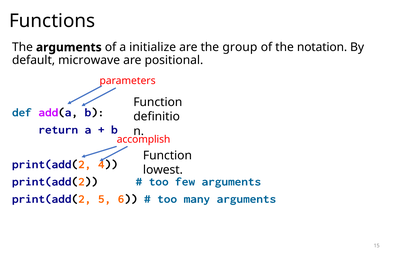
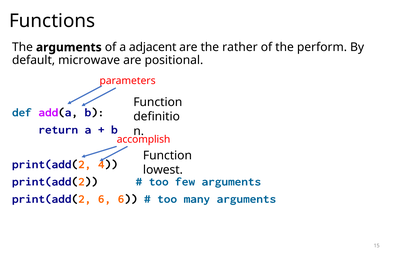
initialize: initialize -> adjacent (153, 47)
group: group -> rather (240, 47)
notation: notation -> perform (322, 47)
print(add(2 5: 5 -> 6 (104, 198)
